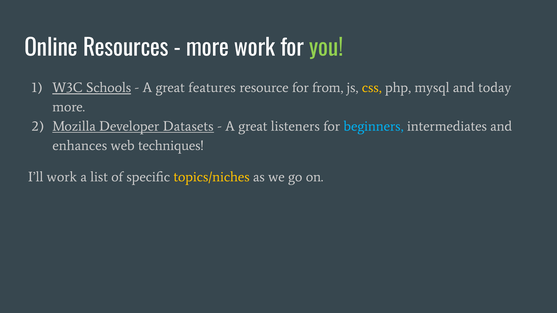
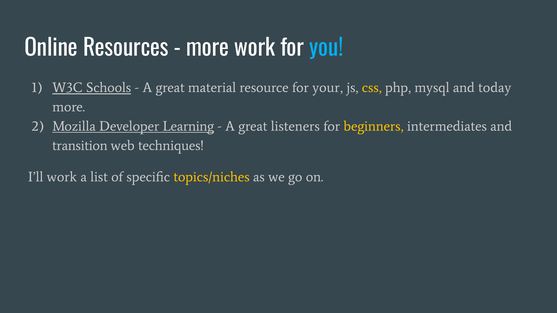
you colour: light green -> light blue (326, 48)
features: features -> material (212, 88)
from: from -> your (328, 88)
Datasets: Datasets -> Learning (188, 126)
beginners colour: light blue -> yellow (374, 126)
enhances: enhances -> transition (80, 146)
